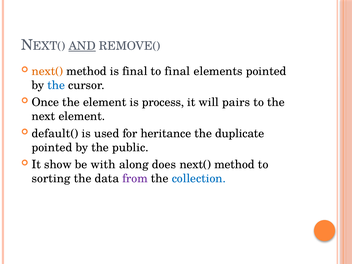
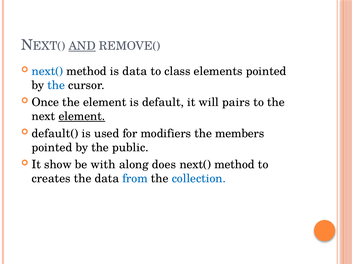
next( colour: orange -> blue (47, 71)
is final: final -> data (135, 71)
to final: final -> class (178, 71)
process: process -> default (163, 102)
element underline: none -> present (82, 116)
heritance: heritance -> modifiers (166, 133)
duplicate: duplicate -> members (240, 133)
sorting: sorting -> creates (51, 179)
from colour: purple -> blue (135, 179)
